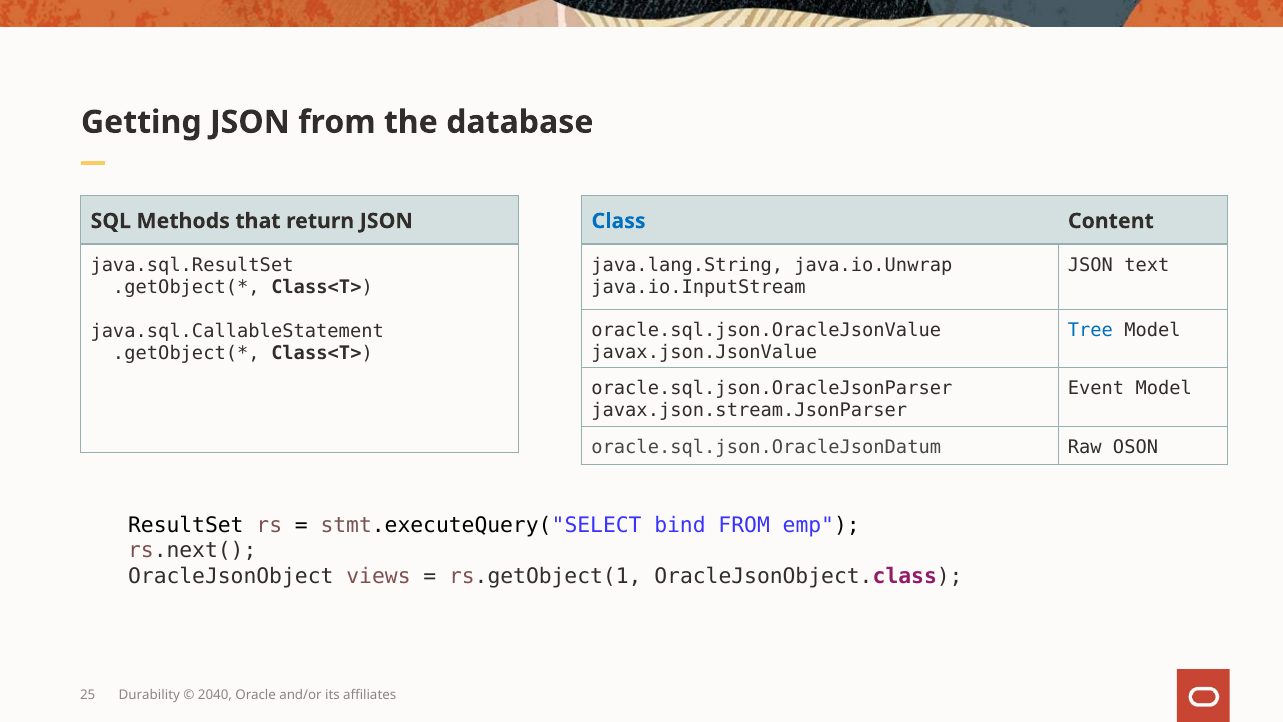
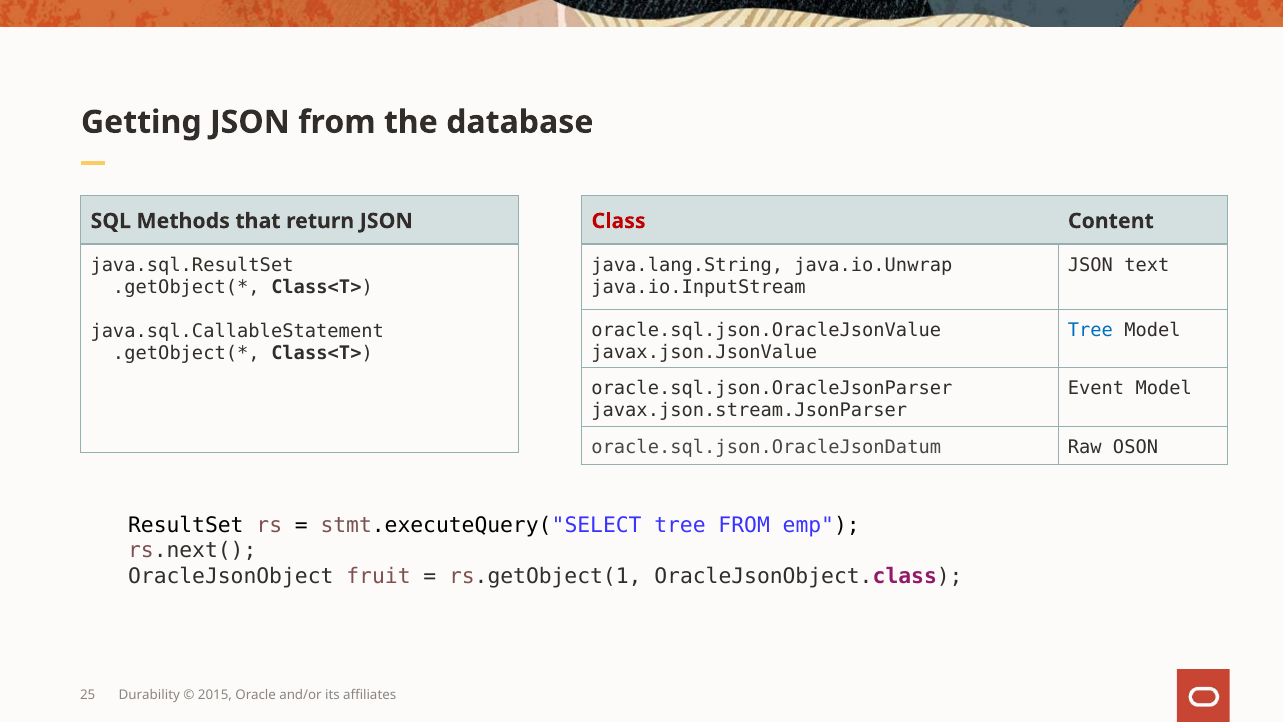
Class colour: blue -> red (619, 221)
stmt.executeQuery("SELECT bind: bind -> tree (680, 525)
views: views -> fruit (379, 576)
2040: 2040 -> 2015 (215, 695)
